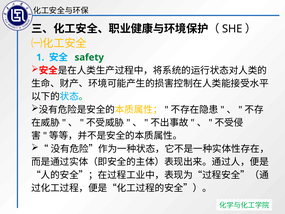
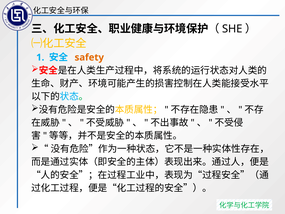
safety colour: green -> orange (89, 57)
